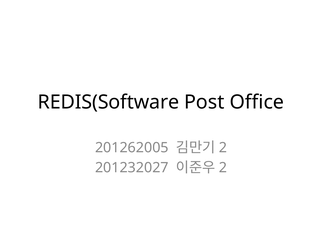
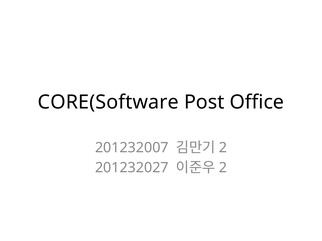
REDIS(Software: REDIS(Software -> CORE(Software (108, 102)
201262005: 201262005 -> 201232007 (132, 148)
